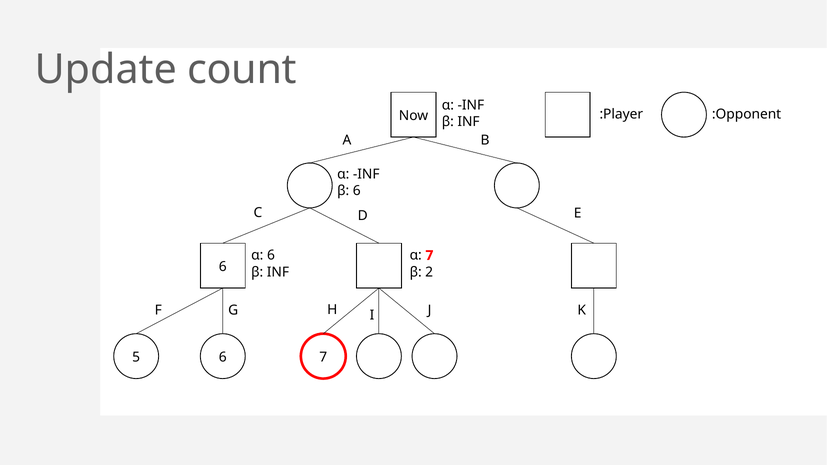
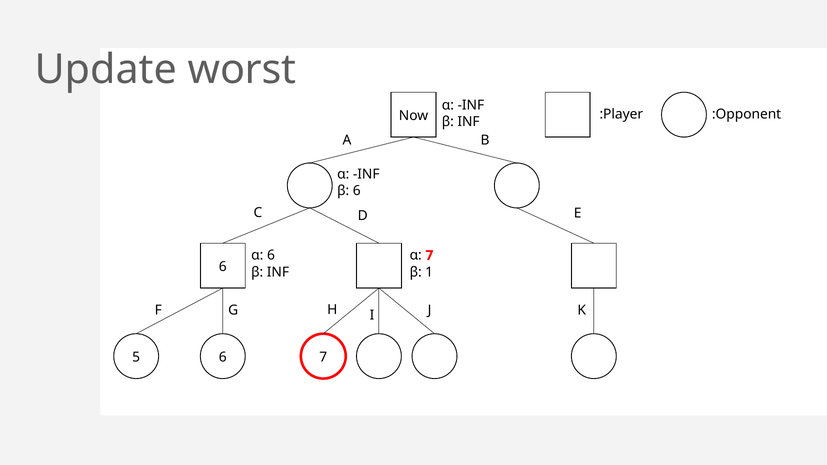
count: count -> worst (242, 69)
2: 2 -> 1 (429, 272)
